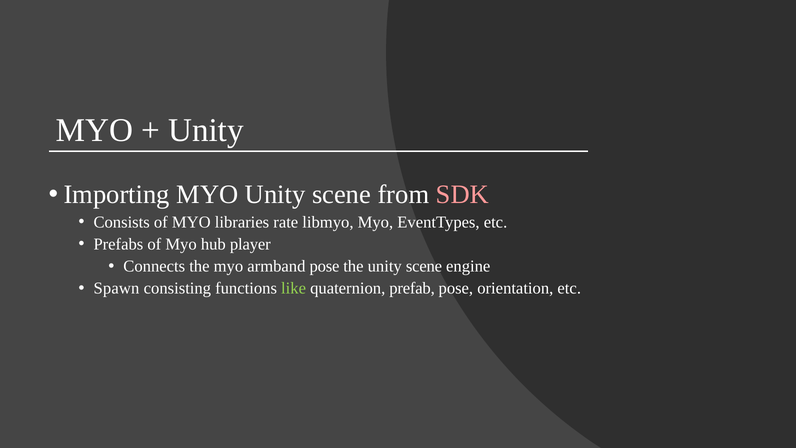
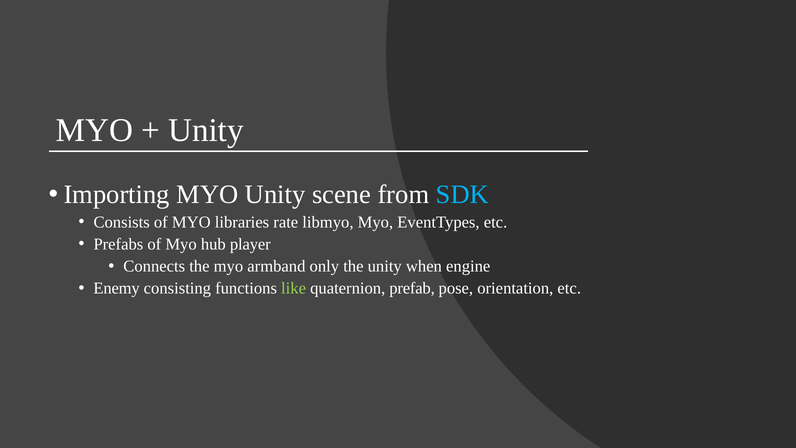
SDK colour: pink -> light blue (462, 194)
armband pose: pose -> only (324, 266)
the unity scene: scene -> when (424, 266)
Spawn: Spawn -> Enemy (117, 288)
